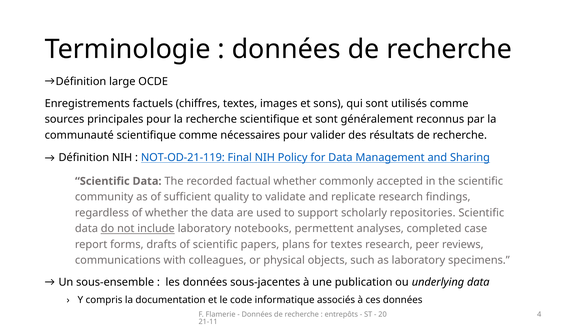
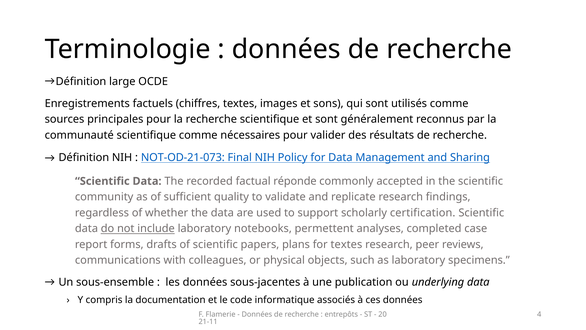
NOT-OD-21-119: NOT-OD-21-119 -> NOT-OD-21-073 (183, 157)
factual whether: whether -> réponde (295, 181)
repositories: repositories -> certification (423, 213)
